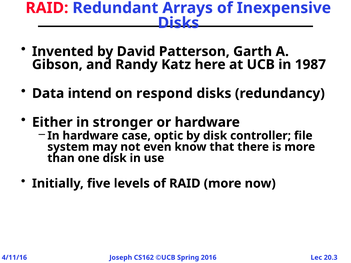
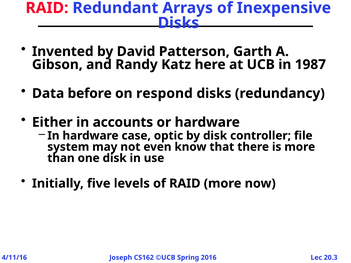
intend: intend -> before (90, 93)
stronger: stronger -> accounts (123, 122)
